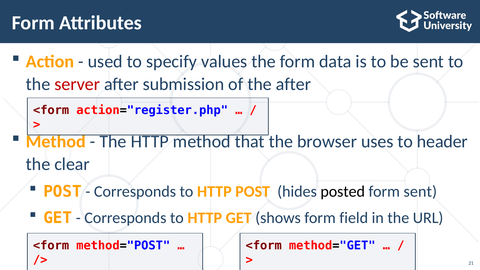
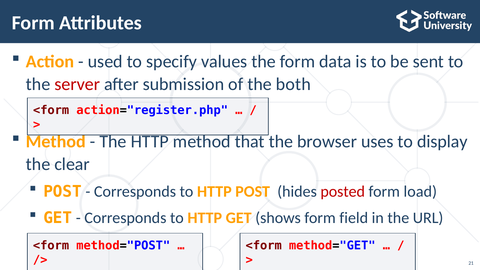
the after: after -> both (293, 84)
header: header -> display (442, 142)
posted colour: black -> red (343, 192)
form sent: sent -> load (420, 192)
